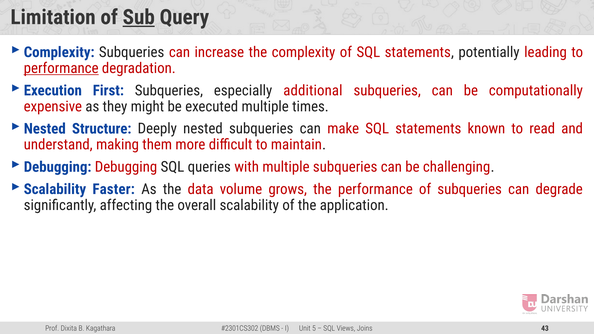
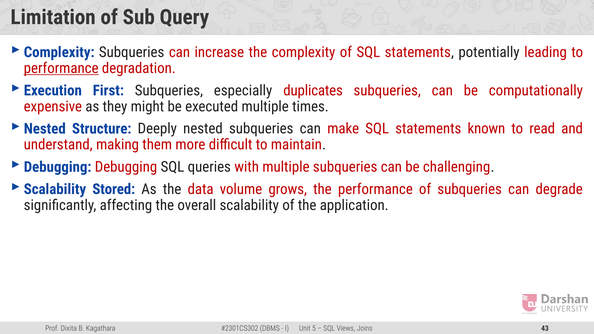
Sub underline: present -> none (139, 17)
additional: additional -> duplicates (313, 90)
Faster: Faster -> Stored (114, 189)
